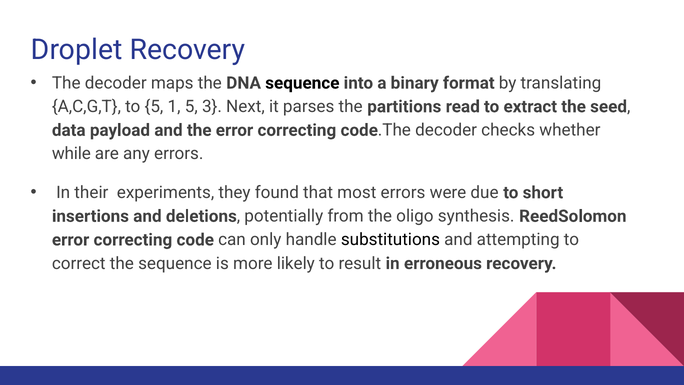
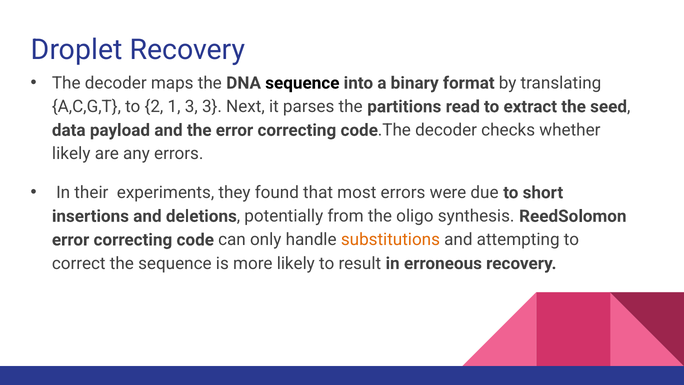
to 5: 5 -> 2 (154, 107)
1 5: 5 -> 3 (191, 107)
while: while -> likely (71, 154)
substitutions colour: black -> orange (390, 240)
